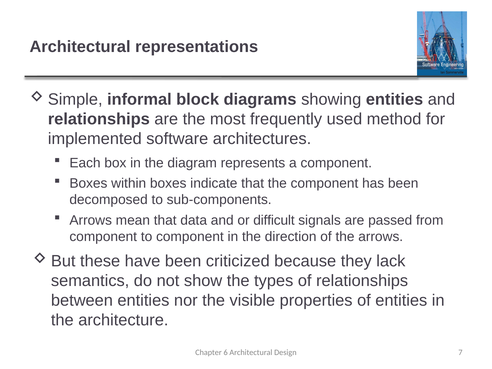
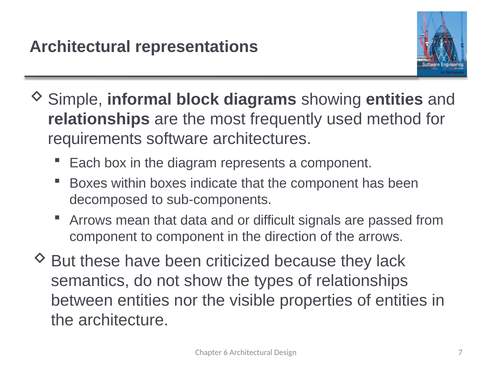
implemented: implemented -> requirements (95, 139)
